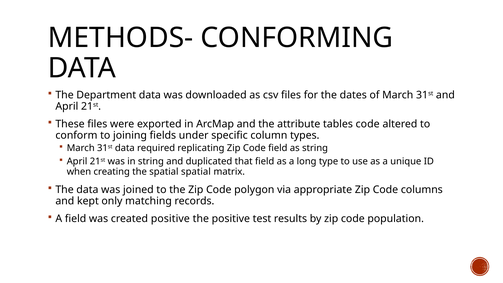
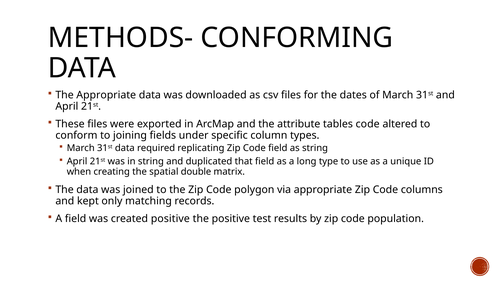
The Department: Department -> Appropriate (106, 95)
spatial spatial: spatial -> double (196, 172)
